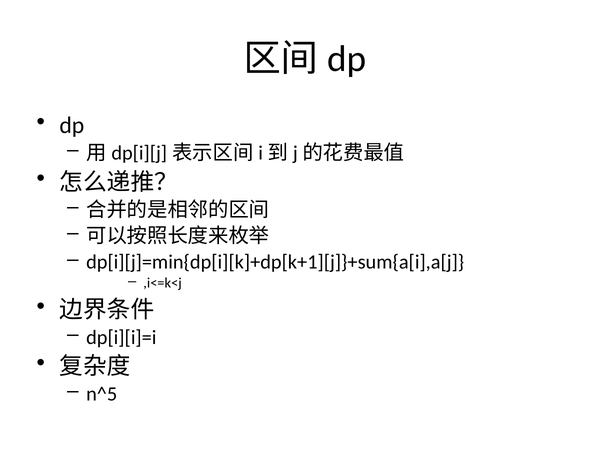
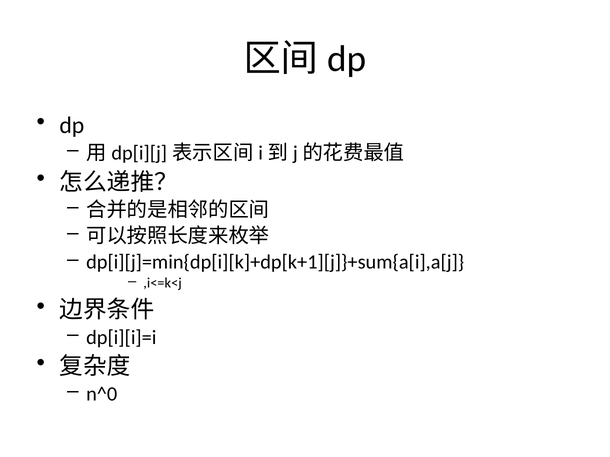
n^5: n^5 -> n^0 (102, 395)
